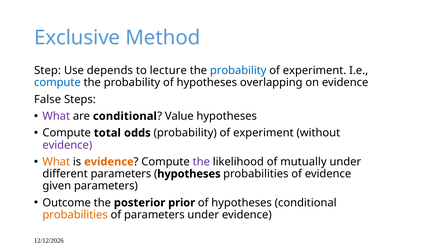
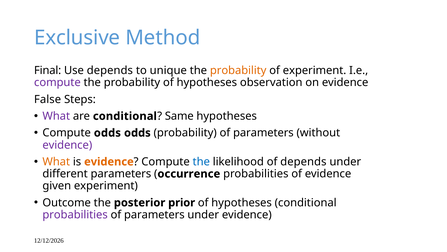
Step: Step -> Final (48, 70)
lecture: lecture -> unique (168, 70)
probability colour: blue -> orange (238, 70)
compute colour: blue -> purple (57, 82)
overlapping: overlapping -> observation (271, 82)
Value: Value -> Same (179, 116)
Compute total: total -> odds (107, 133)
odds probability of experiment: experiment -> parameters (263, 133)
the colour: purple -> blue (201, 161)
of mutually: mutually -> depends (303, 161)
hypotheses: hypotheses -> occurrence (189, 173)
given parameters: parameters -> experiment (106, 186)
probabilities colour: orange -> purple (75, 214)
